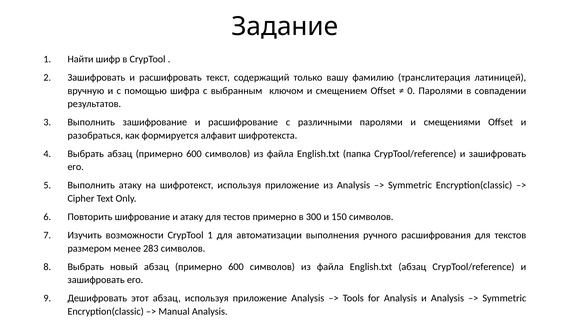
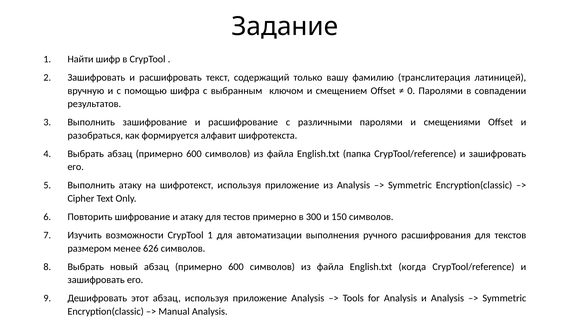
283: 283 -> 626 (151, 248)
English.txt абзац: абзац -> когда (412, 266)
